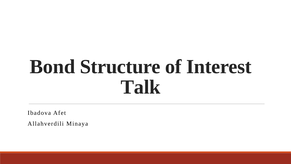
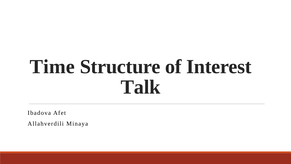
Bond: Bond -> Time (52, 67)
